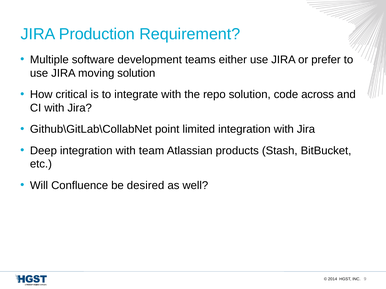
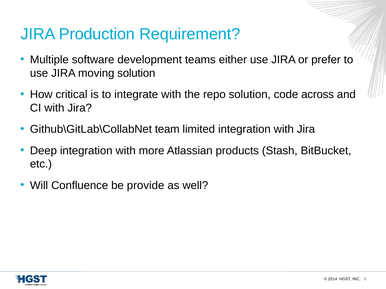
point: point -> team (167, 129)
team: team -> more (152, 151)
desired: desired -> provide (146, 186)
